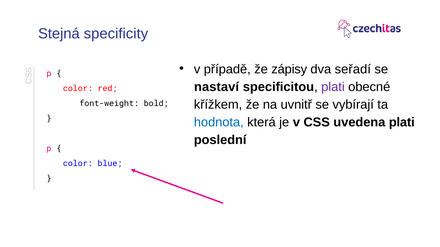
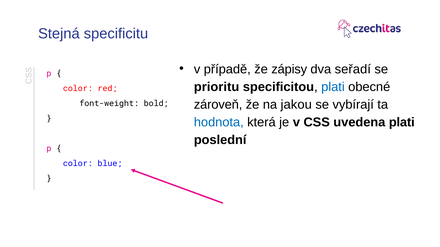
specificity: specificity -> specificitu (116, 34)
nastaví: nastaví -> prioritu (217, 87)
plati colour: purple -> blue (333, 87)
křížkem: křížkem -> zároveň (218, 105)
uvnitř: uvnitř -> jakou (296, 105)
